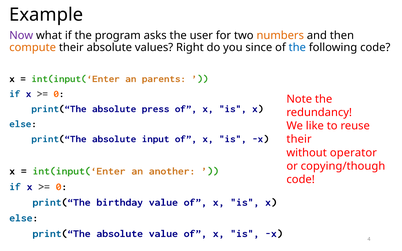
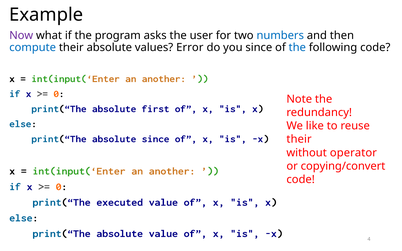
numbers colour: orange -> blue (280, 35)
compute colour: orange -> blue (33, 47)
Right: Right -> Error (190, 47)
parents: parents -> another (164, 79)
press: press -> first (156, 109)
absolute input: input -> since (156, 139)
copying/though: copying/though -> copying/convert (343, 166)
birthday: birthday -> executed (120, 202)
